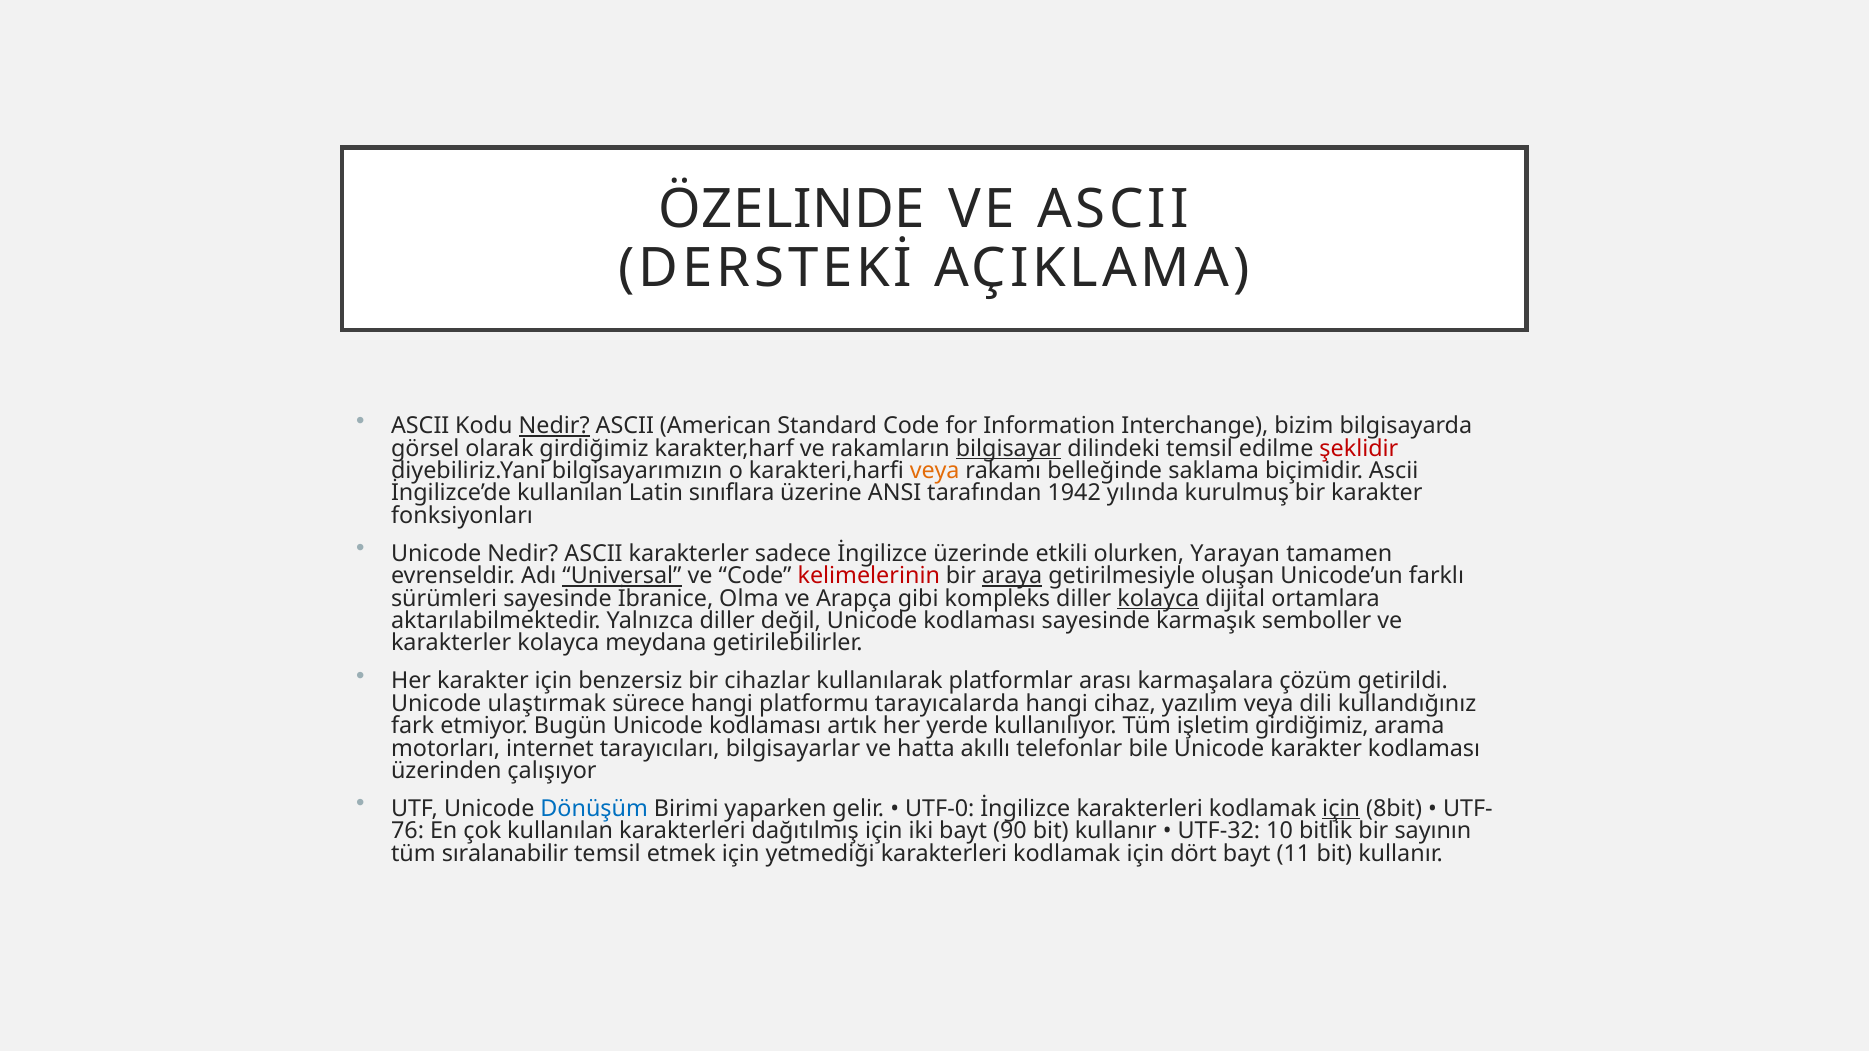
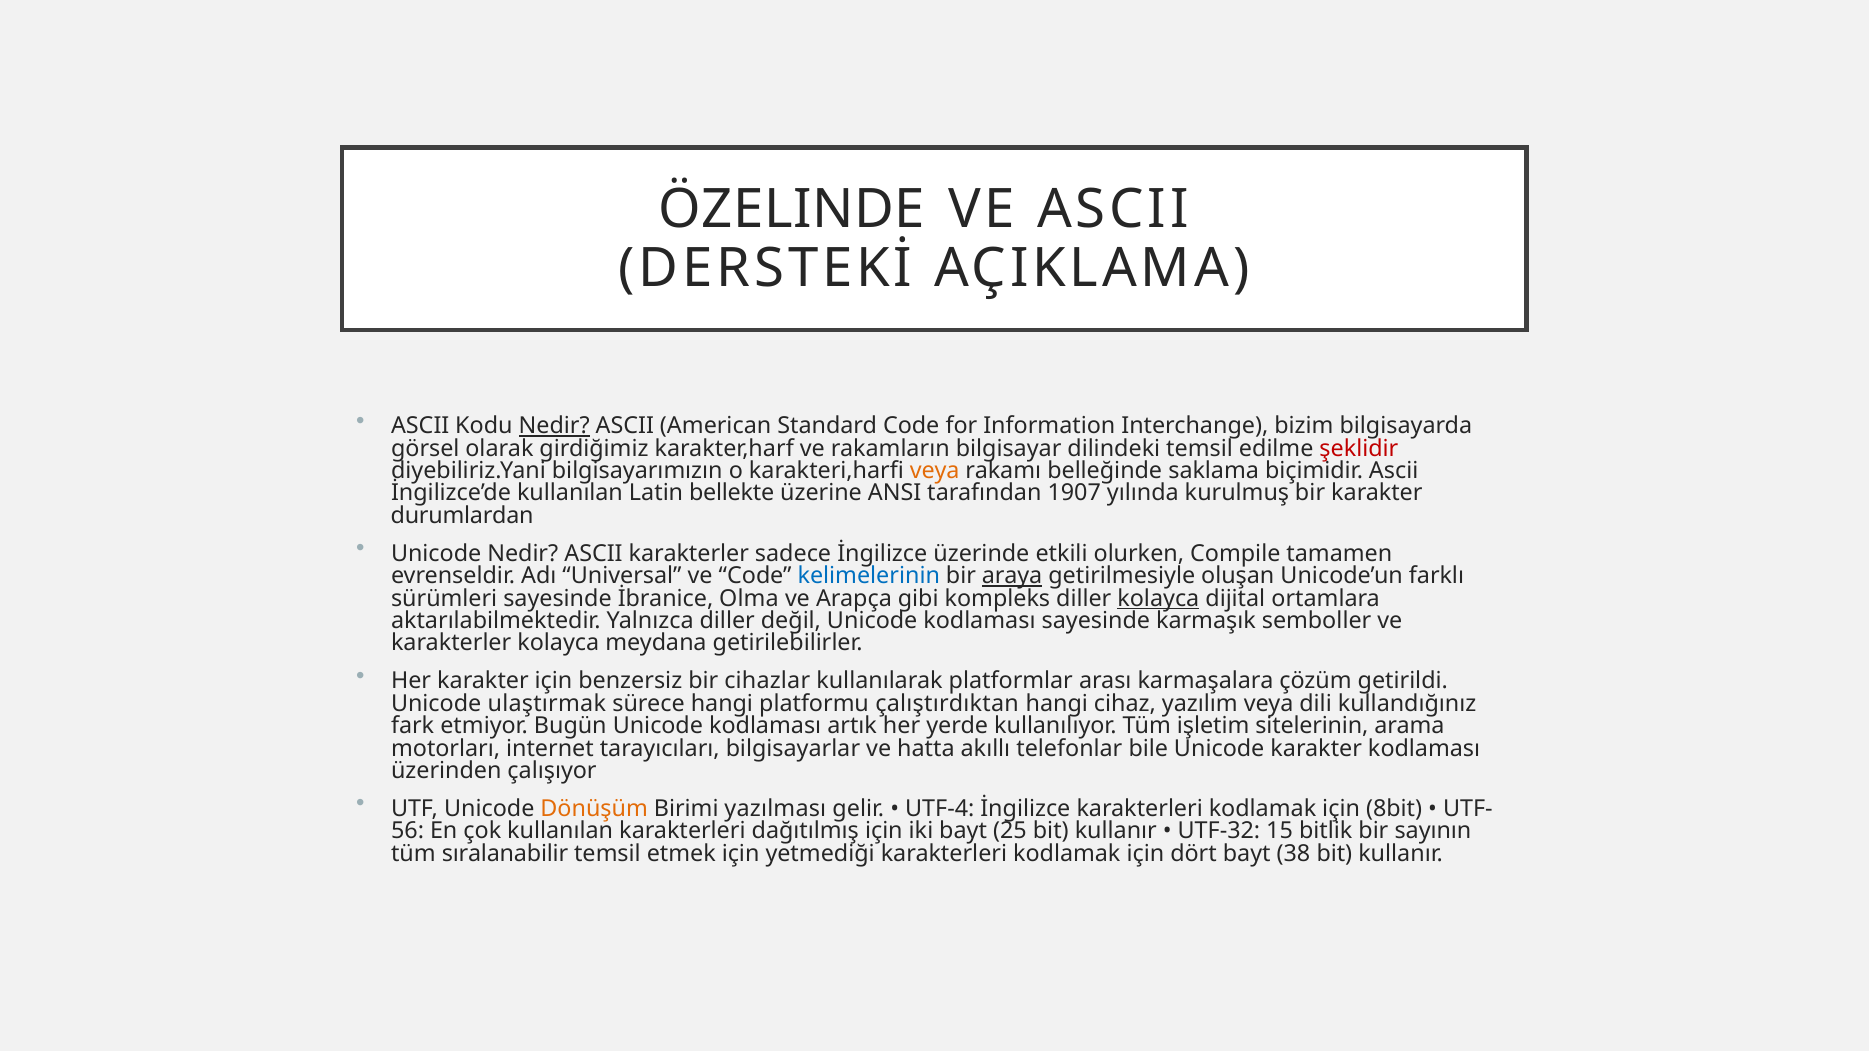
bilgisayar underline: present -> none (1009, 449)
sınıflara: sınıflara -> bellekte (732, 493)
1942: 1942 -> 1907 (1074, 493)
fonksiyonları: fonksiyonları -> durumlardan (462, 516)
Yarayan: Yarayan -> Compile (1235, 554)
Universal underline: present -> none (622, 576)
kelimelerinin colour: red -> blue (869, 576)
tarayıcalarda: tarayıcalarda -> çalıştırdıktan (947, 704)
işletim girdiğimiz: girdiğimiz -> sitelerinin (1312, 726)
Dönüşüm colour: blue -> orange (594, 809)
yaparken: yaparken -> yazılması (775, 809)
UTF-0: UTF-0 -> UTF-4 (940, 809)
için underline: present -> none (1341, 809)
76: 76 -> 56 (408, 831)
90: 90 -> 25 (1010, 831)
10: 10 -> 15 (1280, 831)
11: 11 -> 38 (1294, 854)
